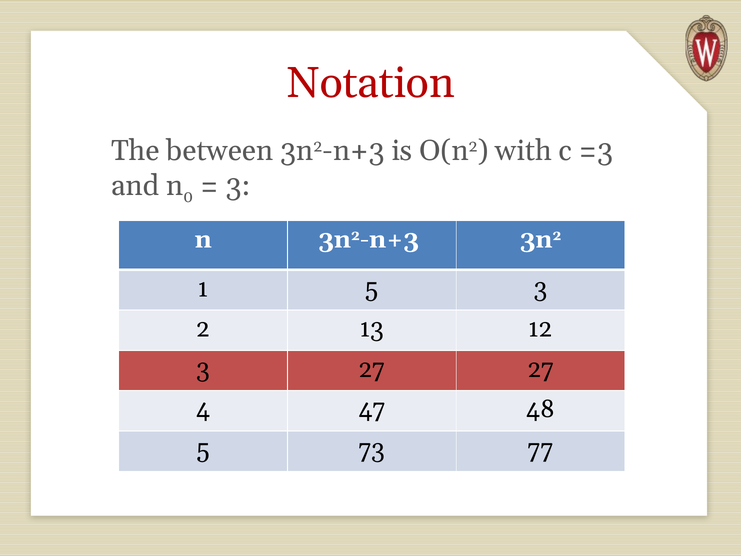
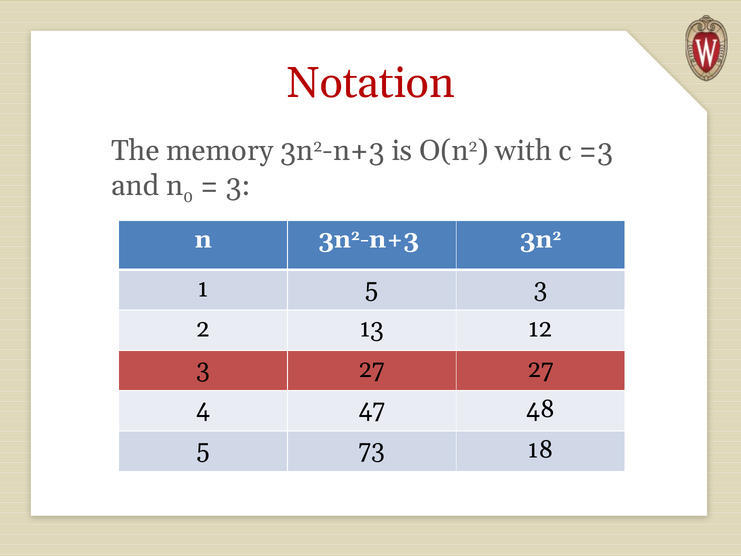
between: between -> memory (220, 151)
77: 77 -> 18 (541, 449)
